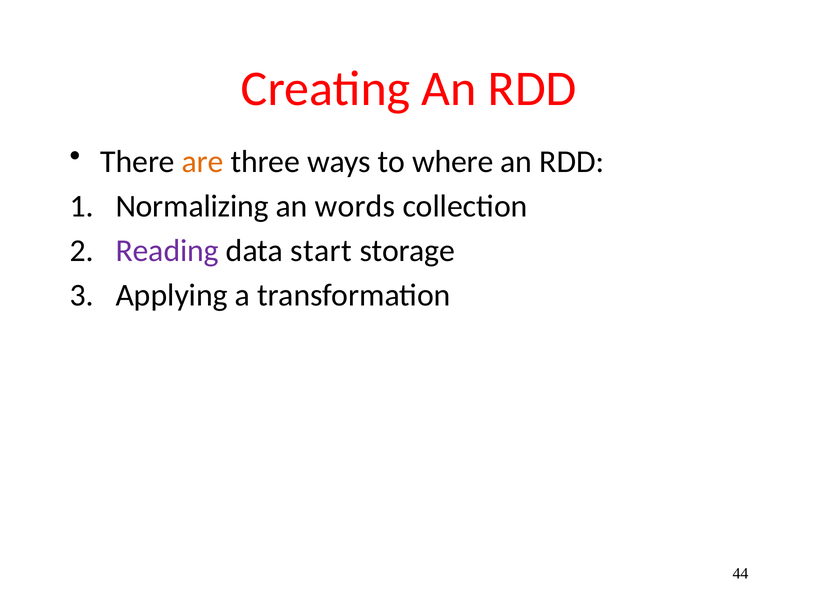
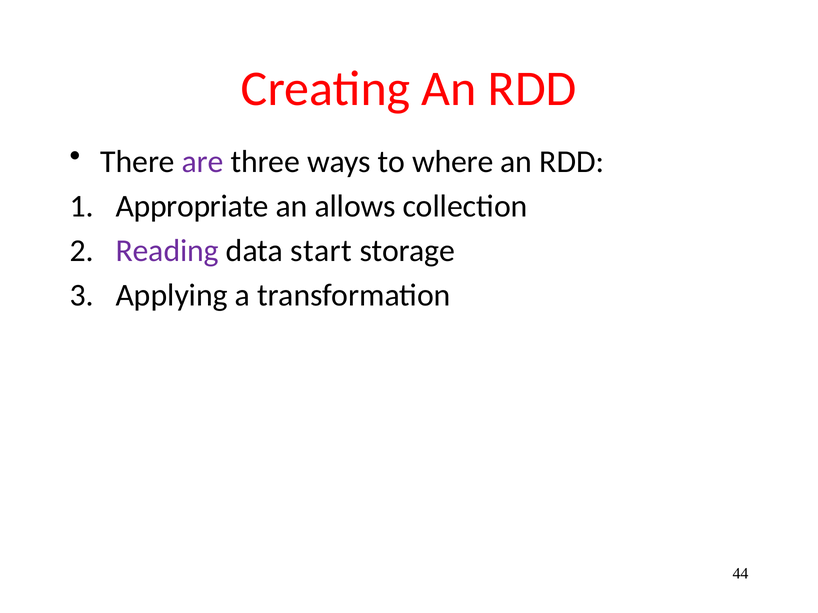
are colour: orange -> purple (203, 162)
Normalizing: Normalizing -> Appropriate (192, 206)
words: words -> allows (355, 206)
